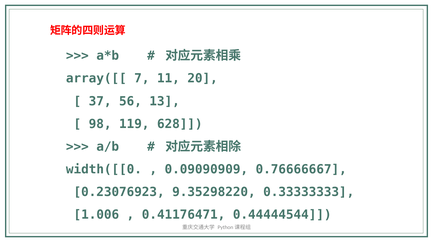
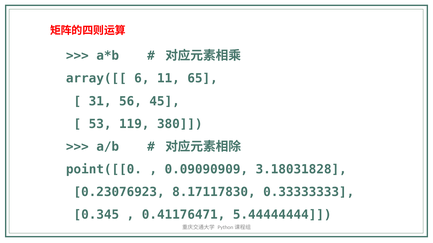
7: 7 -> 6 (142, 79)
20: 20 -> 65 (203, 79)
37: 37 -> 31 (100, 101)
13: 13 -> 45 (165, 101)
98: 98 -> 53 (100, 124)
628: 628 -> 380 (180, 124)
width([[0: width([[0 -> point([[0 (104, 170)
0.76666667: 0.76666667 -> 3.18031828 (301, 170)
9.35298220: 9.35298220 -> 8.17117830 (214, 192)
1.006: 1.006 -> 0.345 (96, 215)
0.44444544: 0.44444544 -> 5.44444444 (282, 215)
